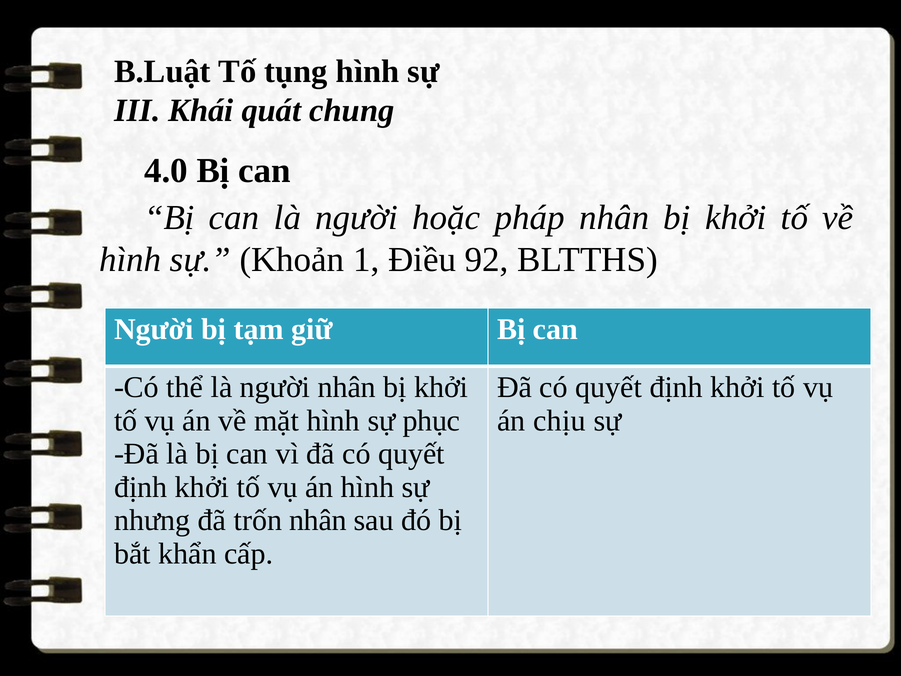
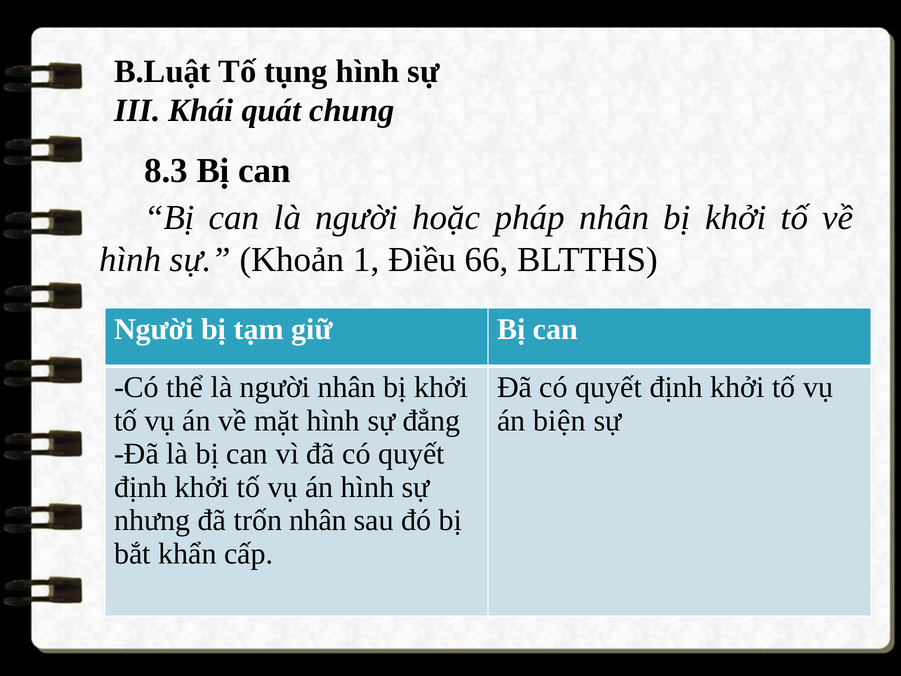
4.0: 4.0 -> 8.3 (166, 171)
92: 92 -> 66 (487, 260)
phục: phục -> đẳng (431, 421)
chịu: chịu -> biện (559, 421)
